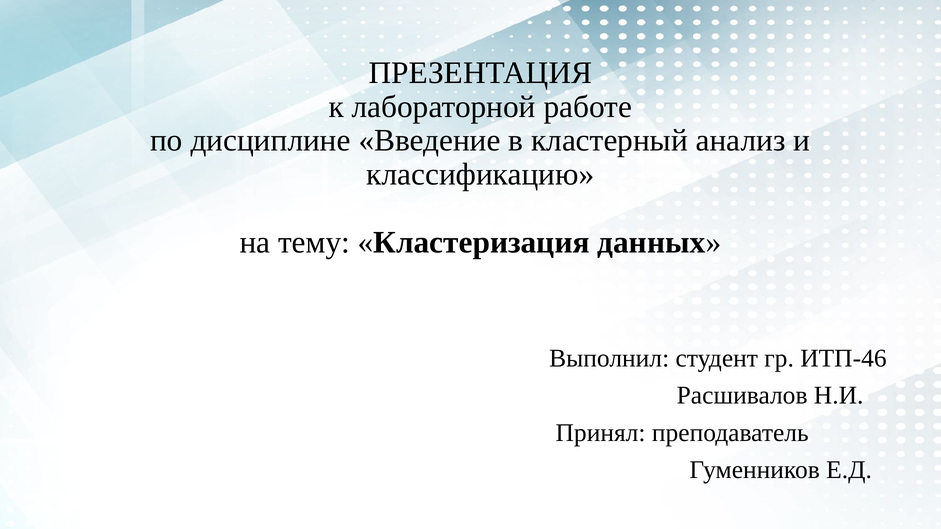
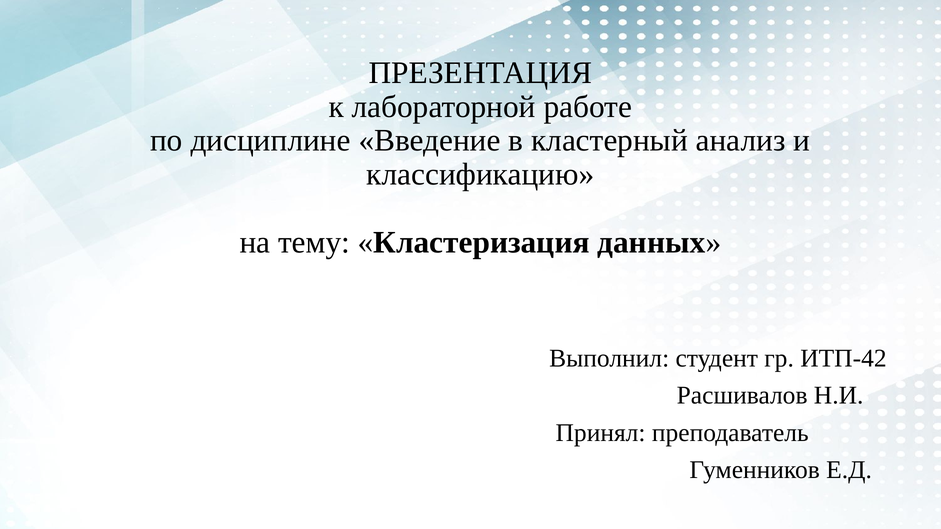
ИТП-46: ИТП-46 -> ИТП-42 (843, 358)
